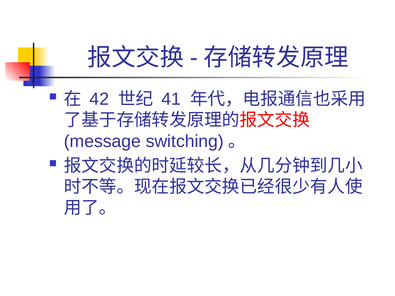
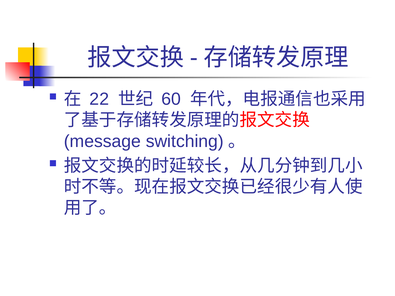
42: 42 -> 22 (99, 99)
41: 41 -> 60 (171, 99)
